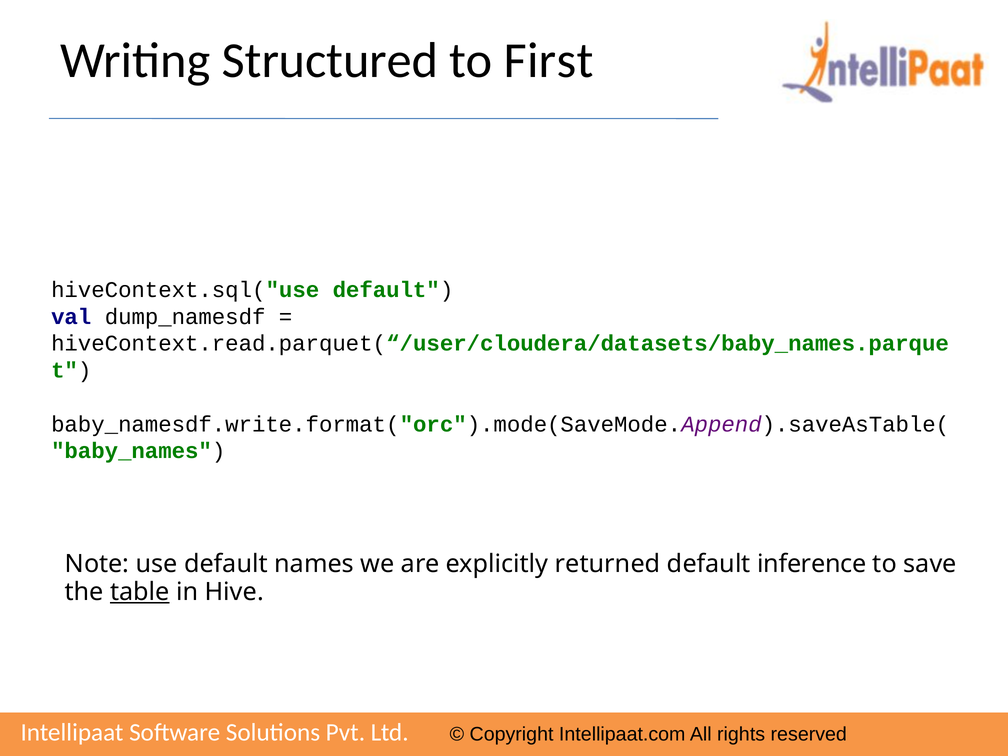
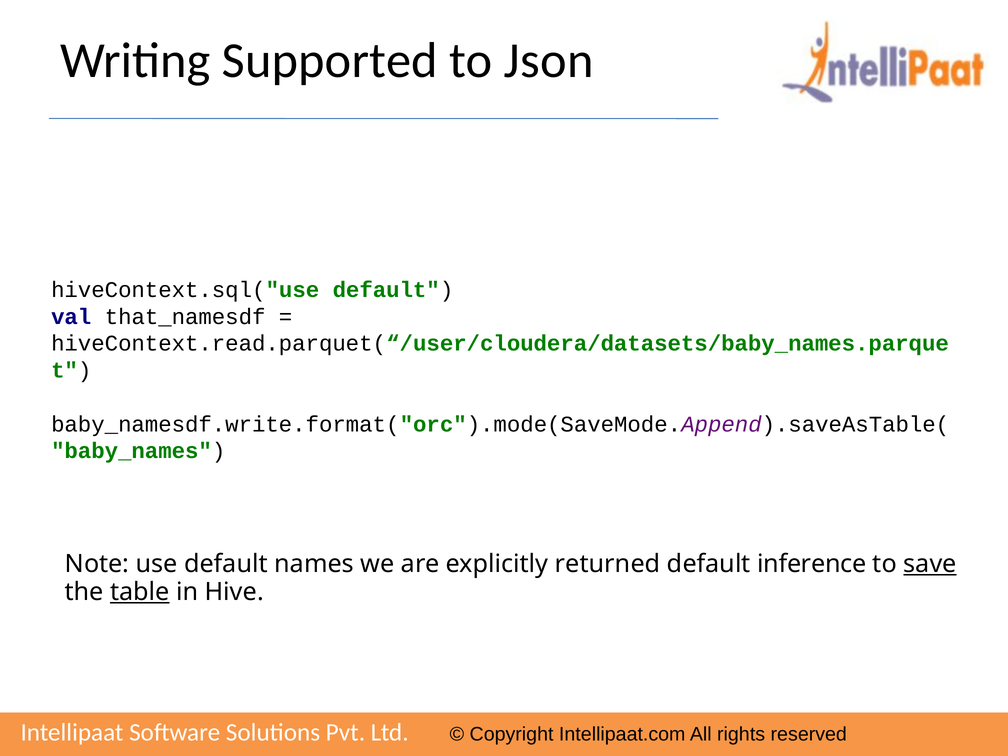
Structured: Structured -> Supported (330, 61)
First: First -> Json (549, 61)
dump_namesdf: dump_namesdf -> that_namesdf (185, 317)
save underline: none -> present (930, 564)
